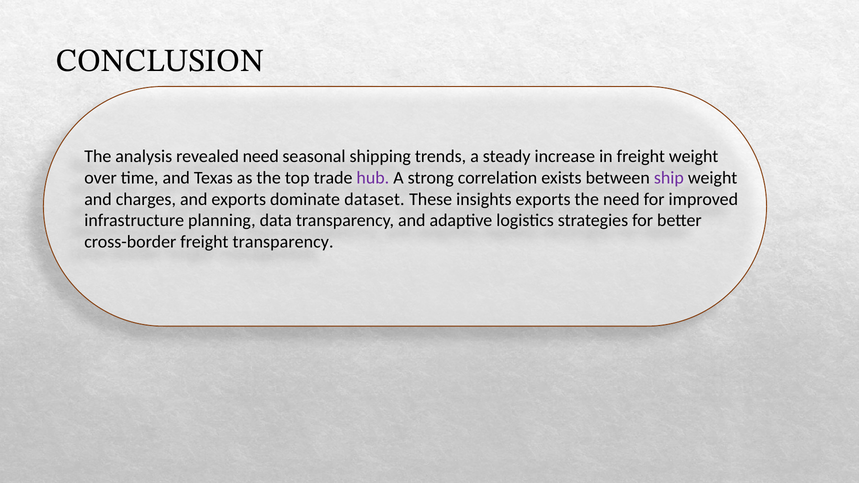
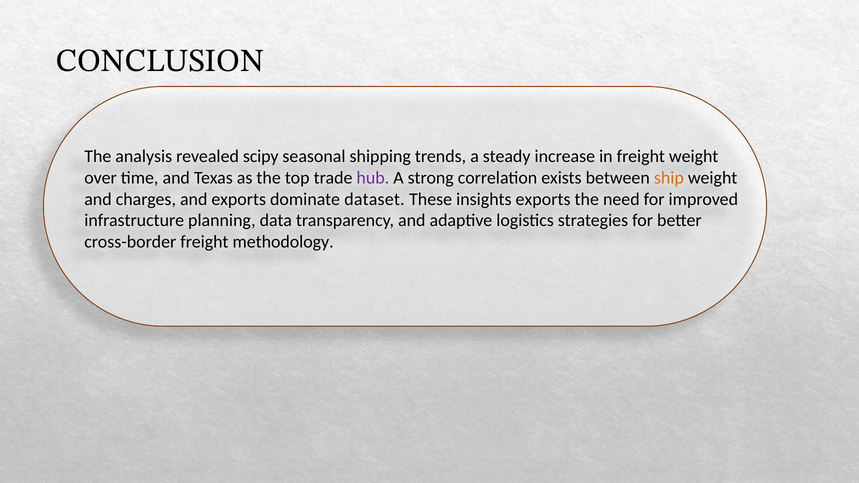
revealed need: need -> scipy (261, 156)
ship colour: purple -> orange (669, 178)
freight transparency: transparency -> methodology (283, 242)
